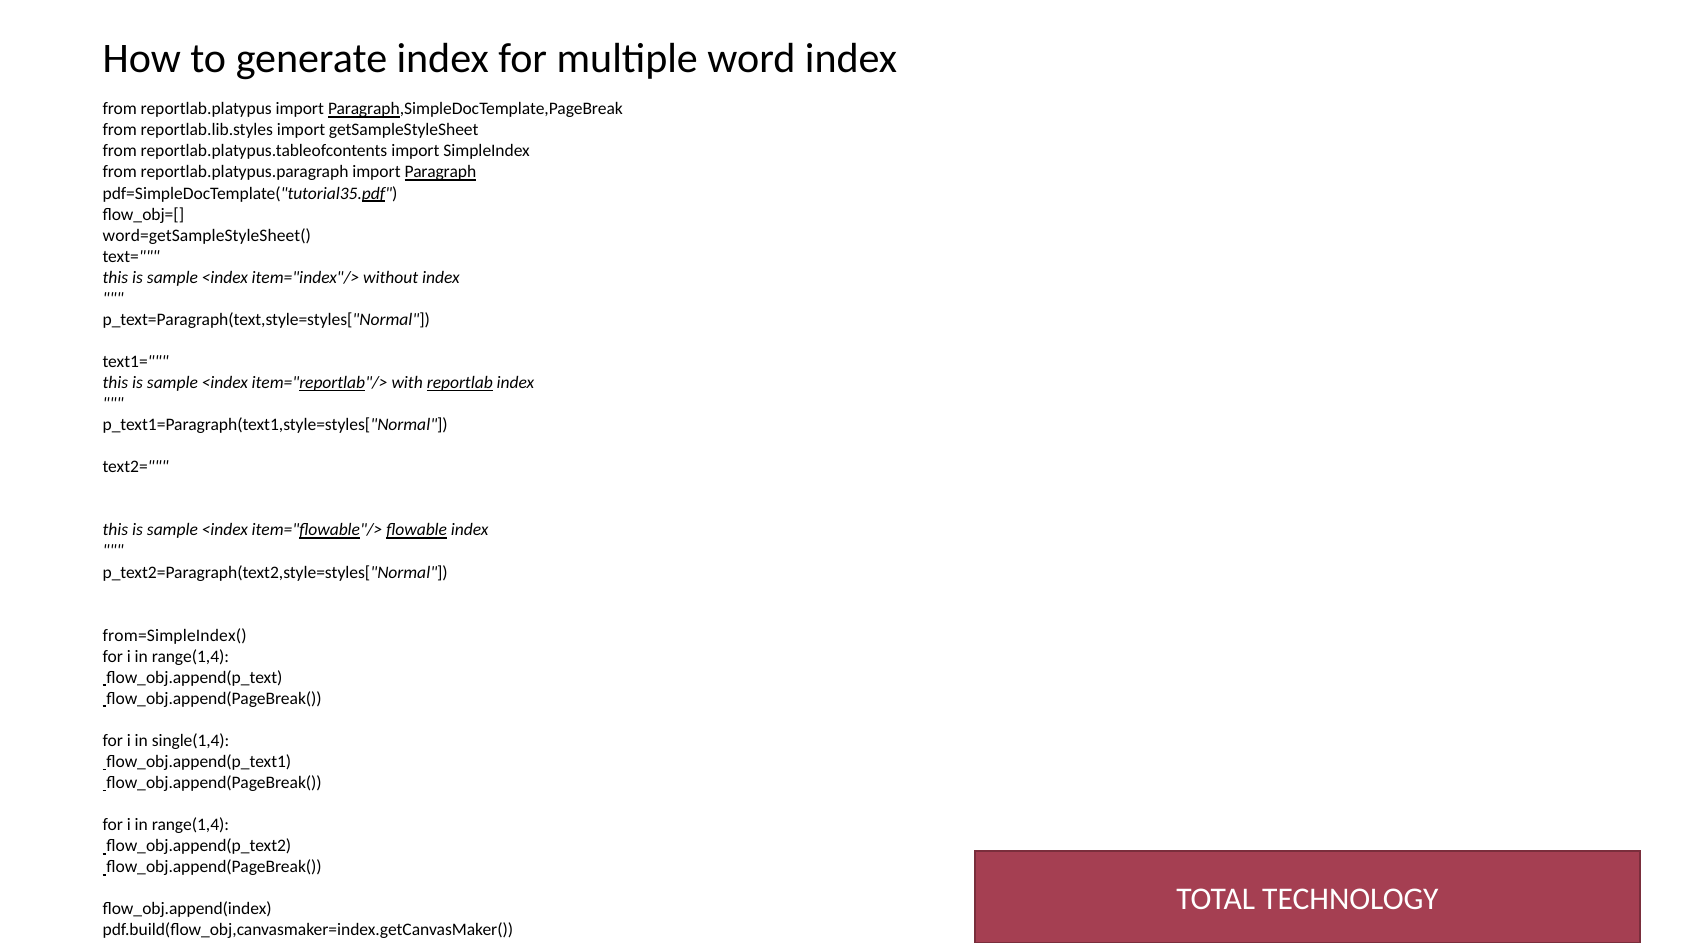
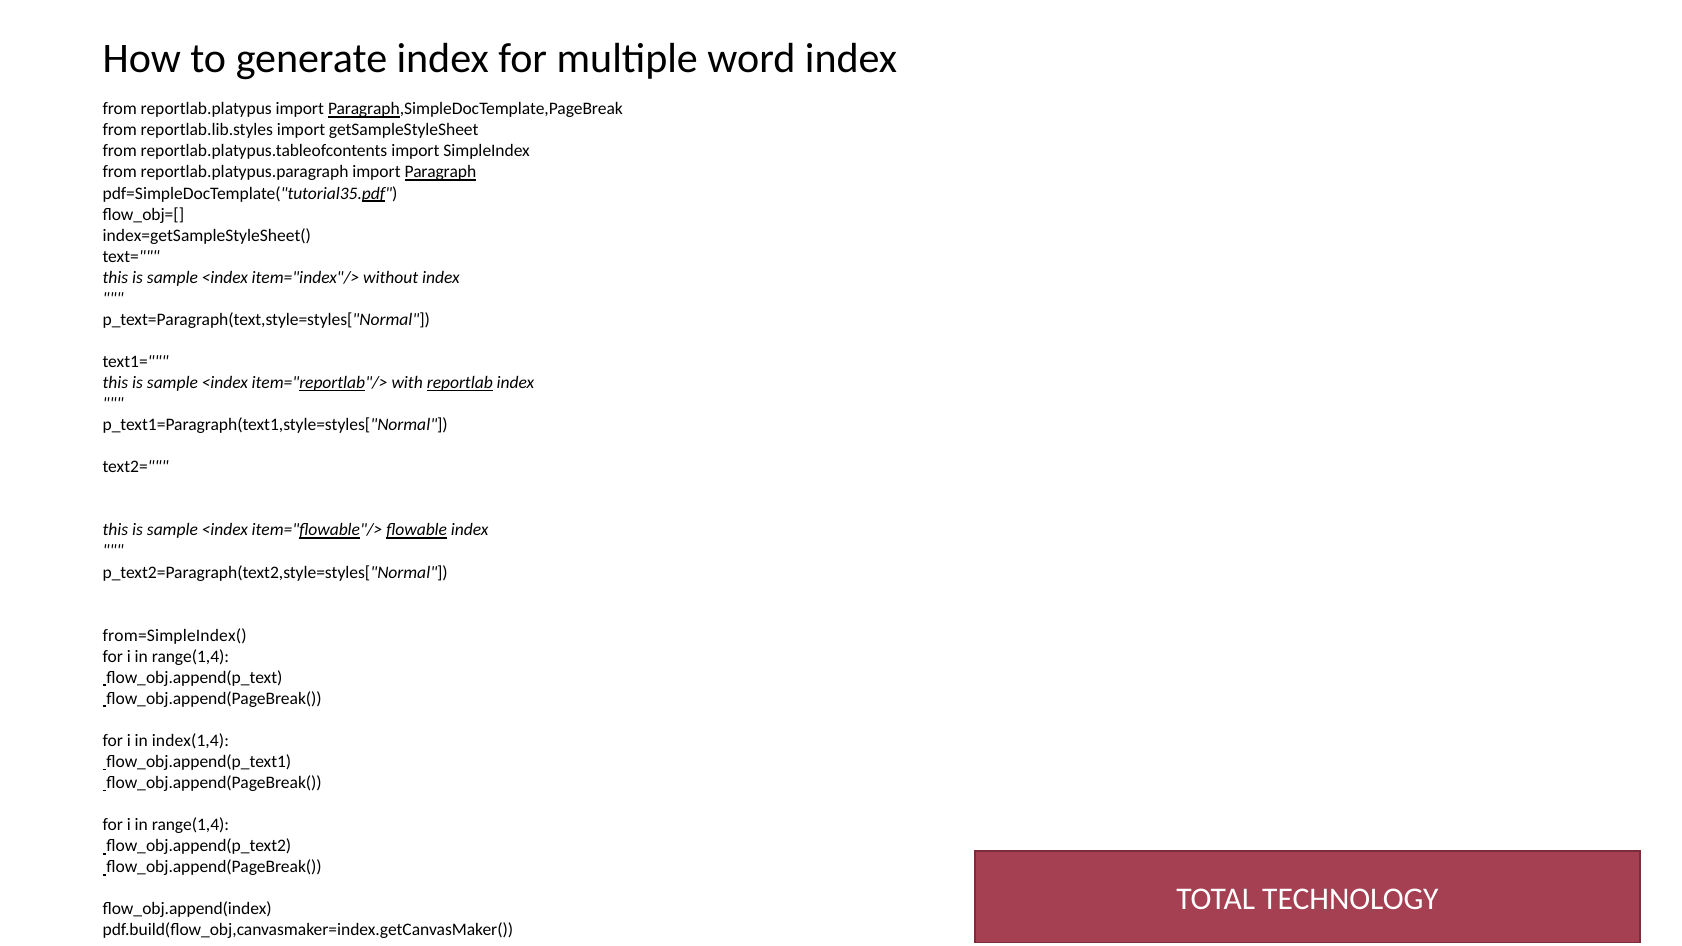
word=getSampleStyleSheet(: word=getSampleStyleSheet( -> index=getSampleStyleSheet( (207, 235)
single(1,4: single(1,4 -> index(1,4 (190, 741)
